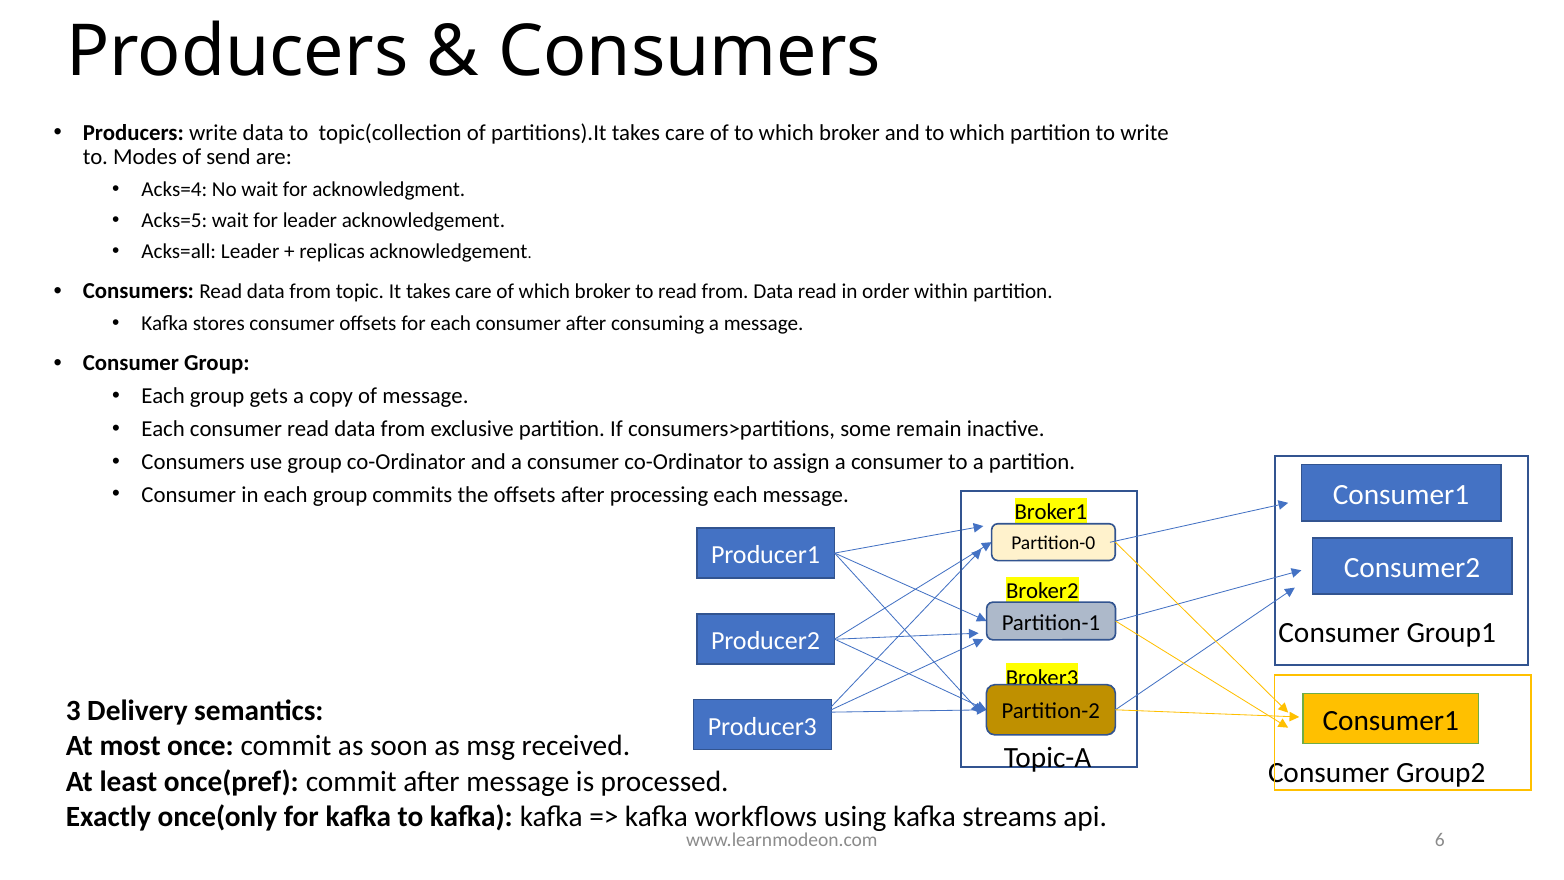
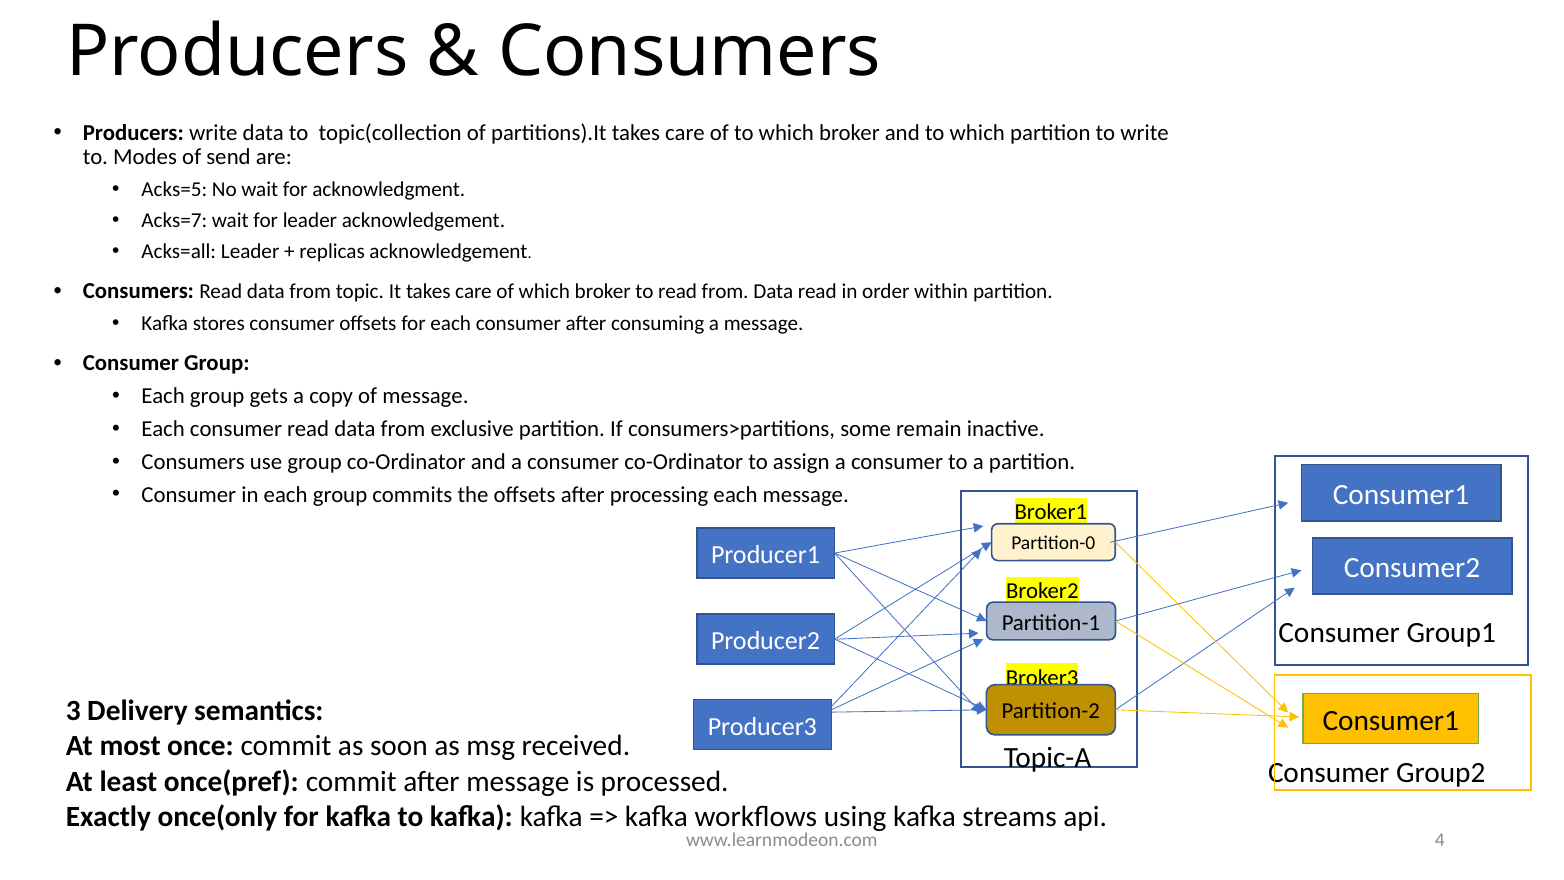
Acks=4: Acks=4 -> Acks=5 (174, 189)
Acks=5: Acks=5 -> Acks=7 (174, 220)
6: 6 -> 4 (1440, 840)
